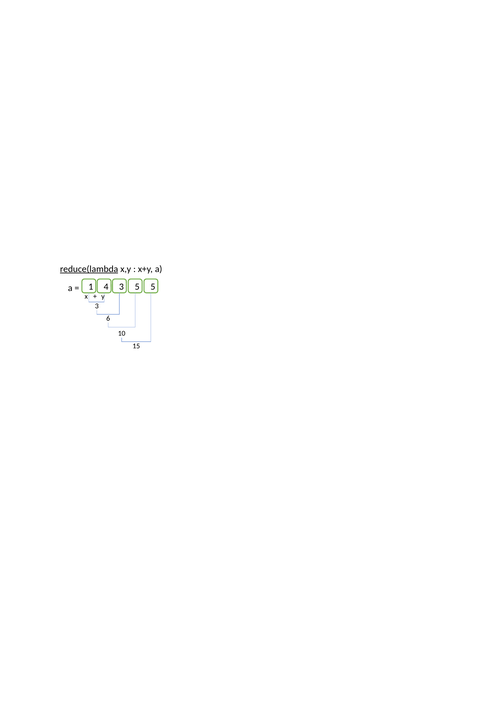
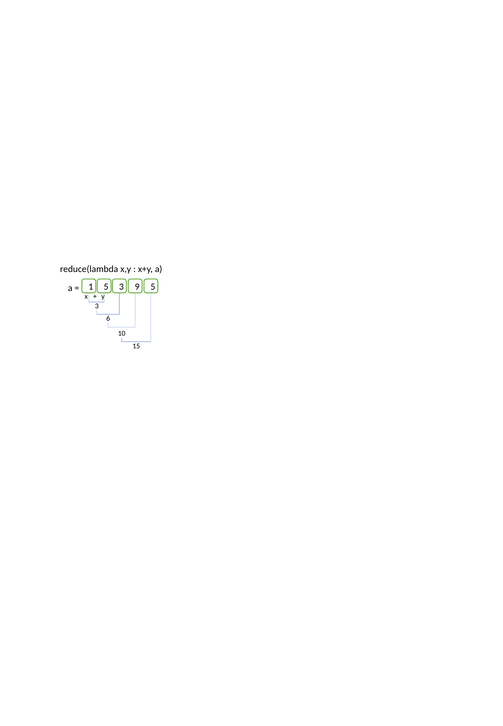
reduce(lambda underline: present -> none (89, 269)
1 4: 4 -> 5 (106, 287)
3 5: 5 -> 9 (137, 287)
